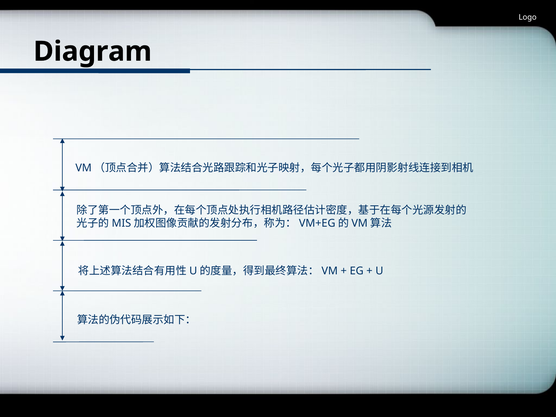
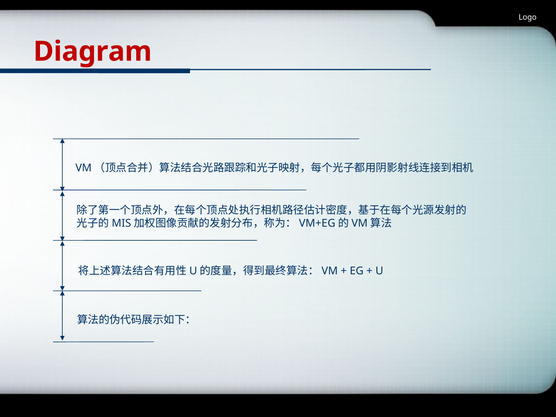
Diagram colour: black -> red (93, 52)
